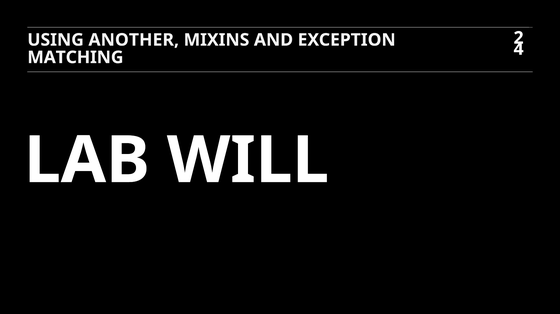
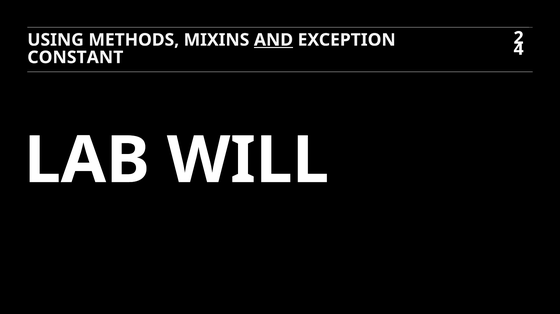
ANOTHER: ANOTHER -> METHODS (134, 40)
AND underline: none -> present (273, 40)
MATCHING: MATCHING -> CONSTANT (75, 57)
